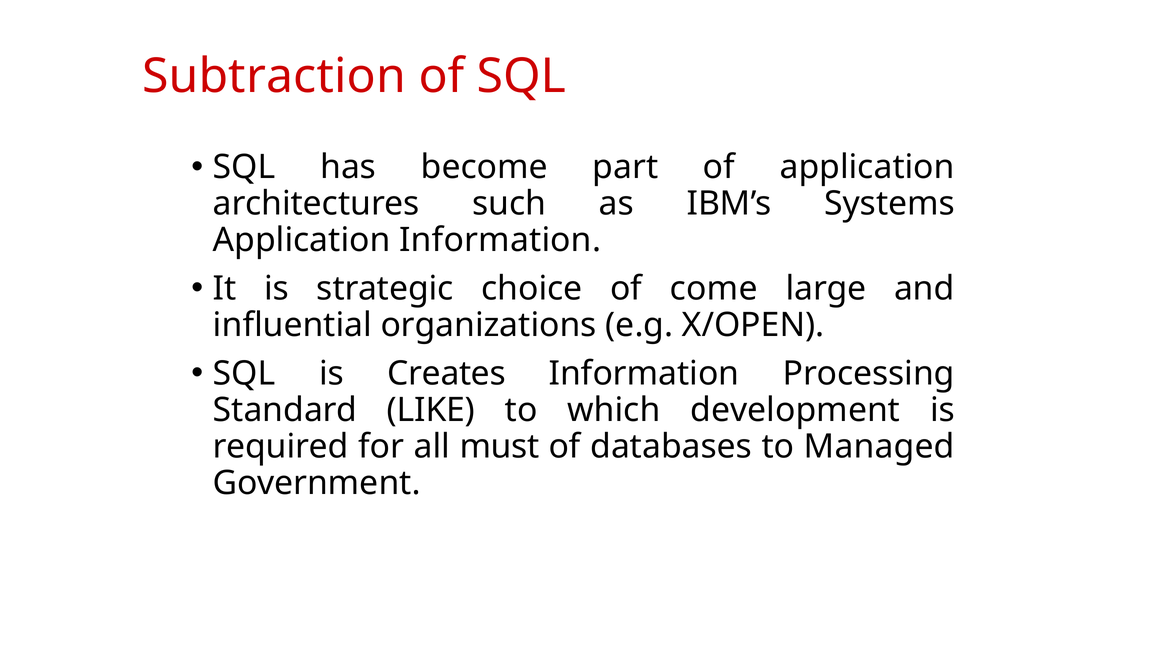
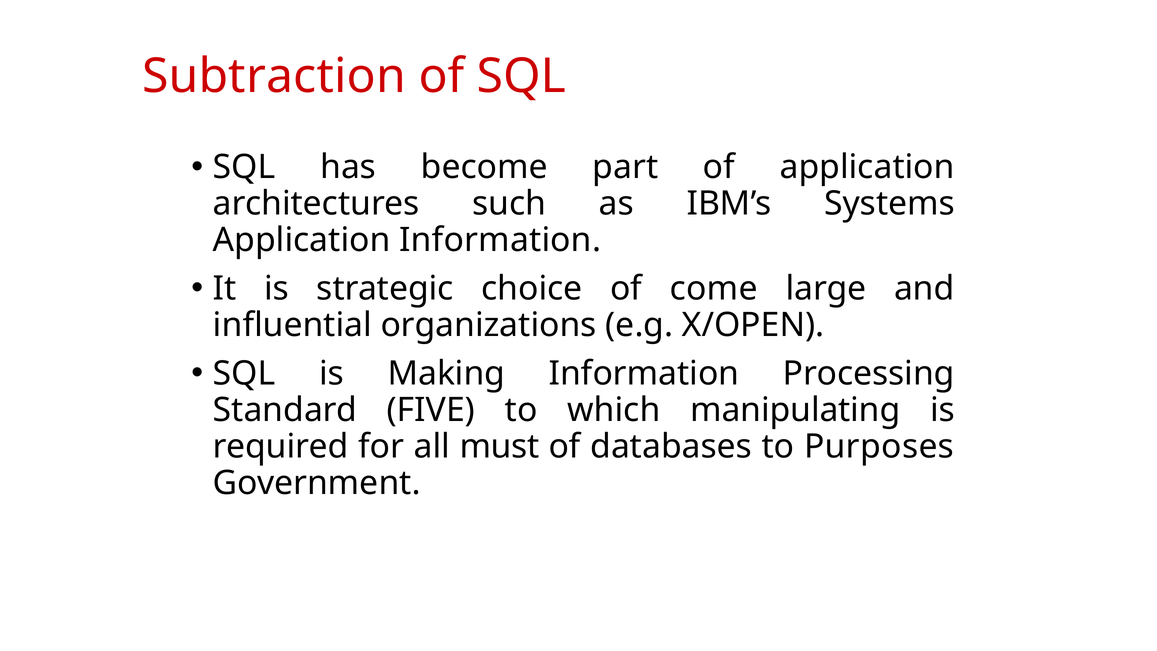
Creates: Creates -> Making (446, 374)
LIKE: LIKE -> FIVE (431, 410)
development: development -> manipulating (795, 410)
Managed: Managed -> Purposes (879, 446)
